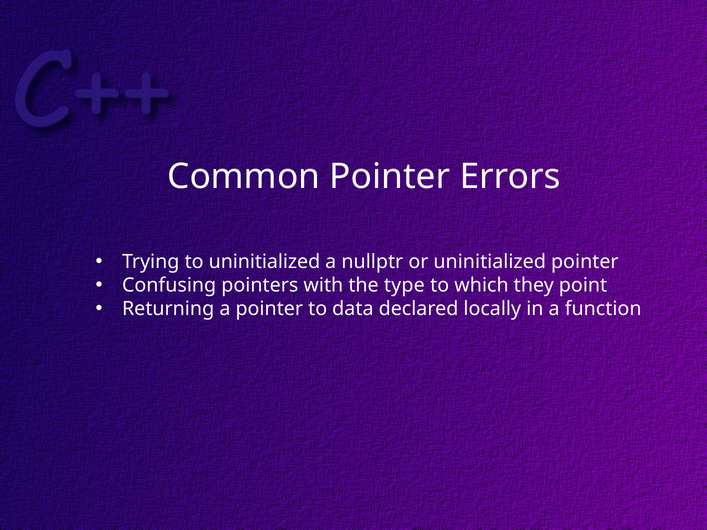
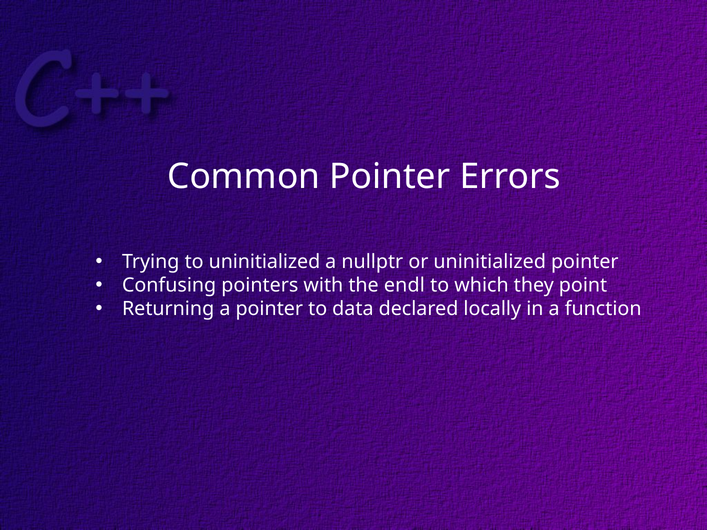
type: type -> endl (404, 285)
